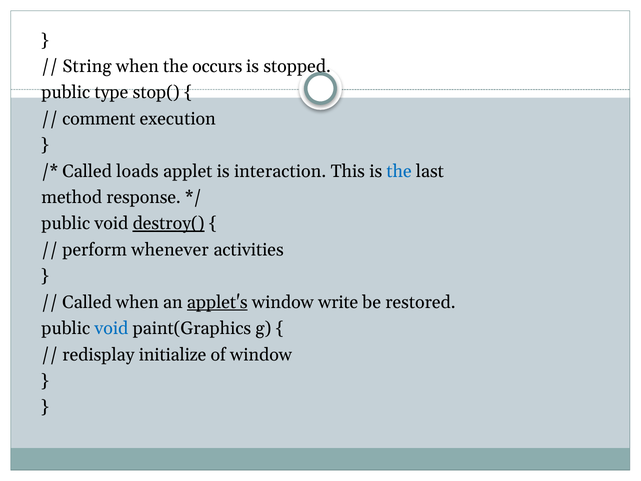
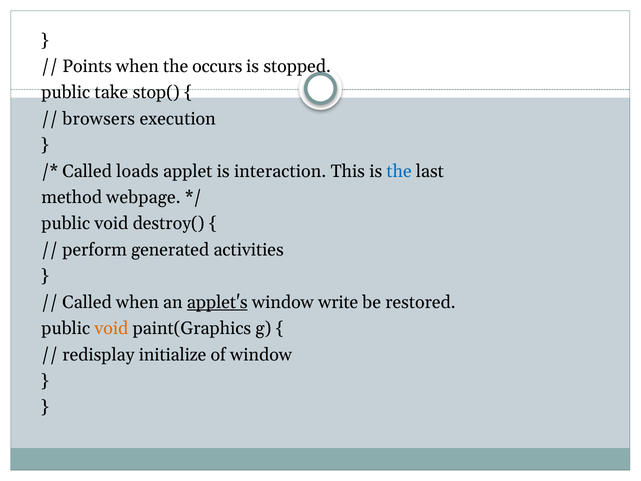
String: String -> Points (87, 66)
type: type -> take (111, 93)
comment: comment -> browsers (99, 119)
response: response -> webpage (143, 197)
destroy( underline: present -> none (169, 223)
whenever: whenever -> generated (170, 250)
void colour: blue -> orange (111, 328)
